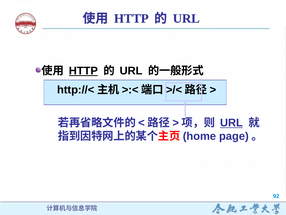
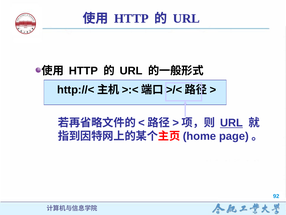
HTTP underline: present -> none (83, 71)
